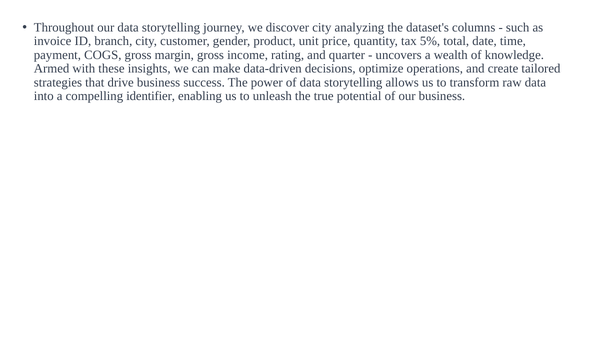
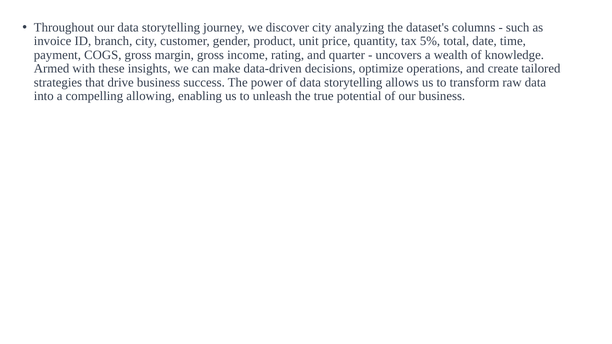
identifier: identifier -> allowing (151, 96)
